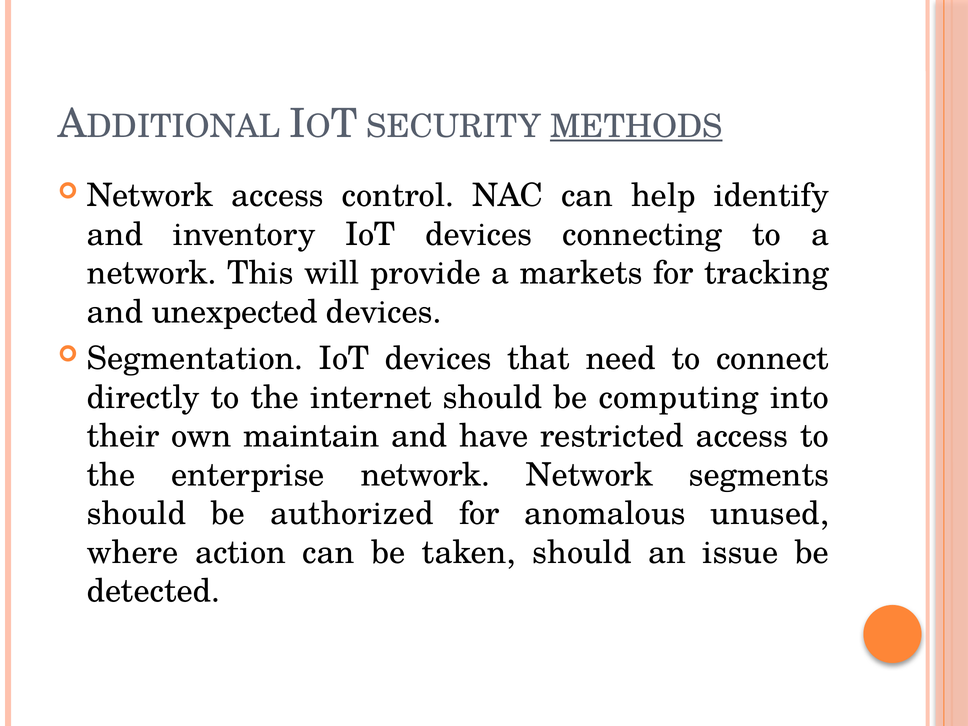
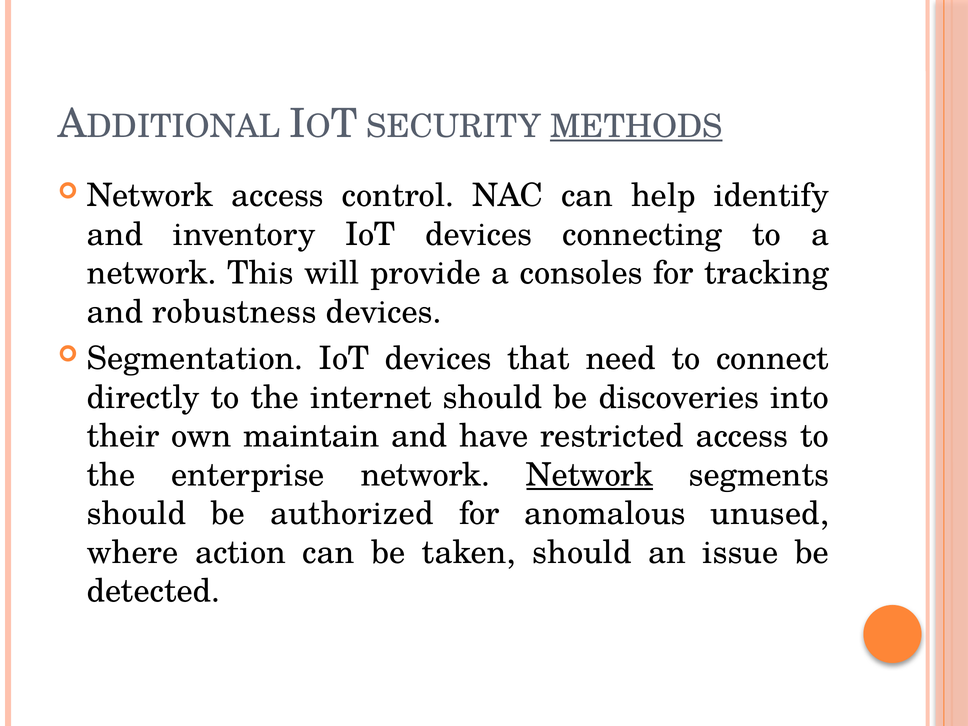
markets: markets -> consoles (581, 273)
unexpected: unexpected -> robustness (234, 312)
computing: computing -> discoveries (679, 397)
Network underline: none -> present (590, 475)
